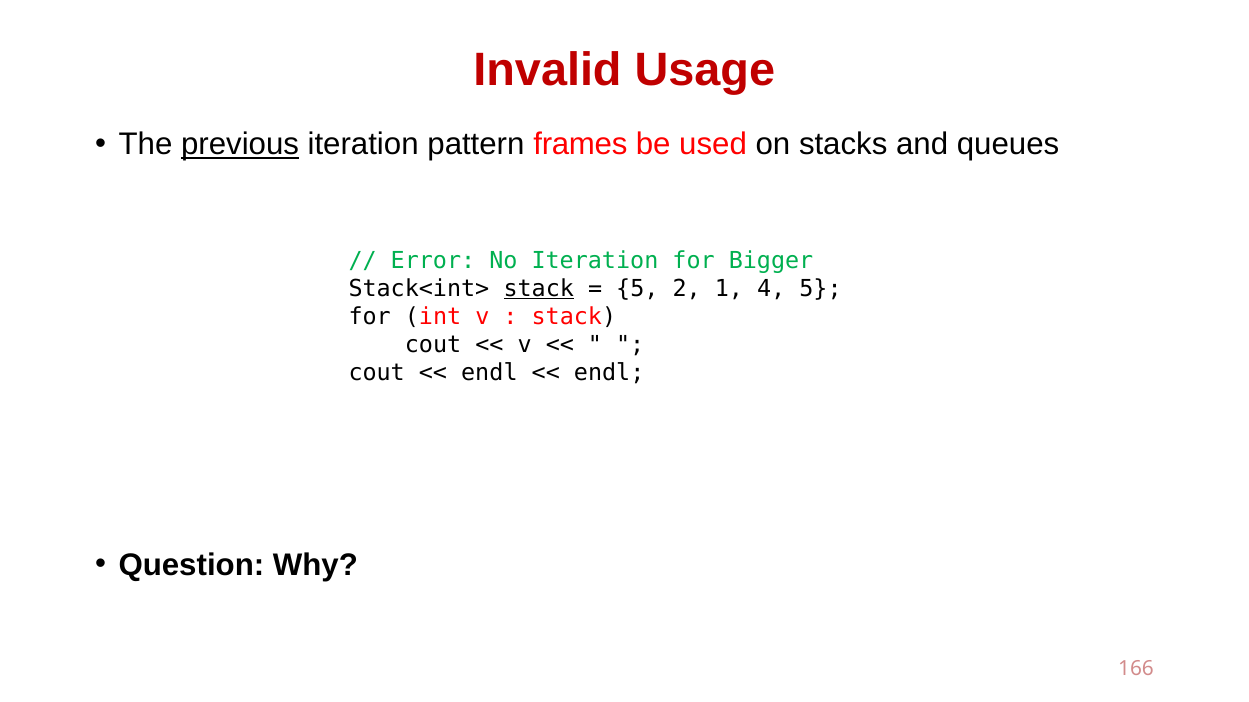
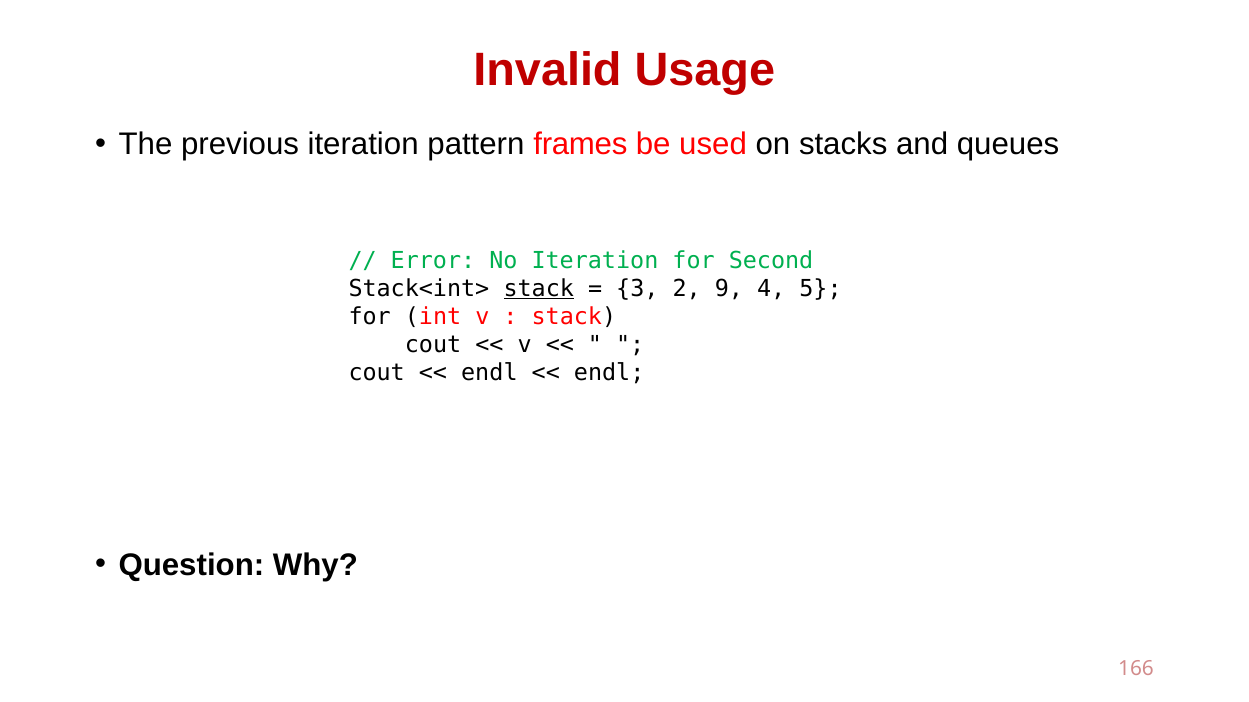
previous underline: present -> none (240, 145)
Bigger: Bigger -> Second (771, 261)
5: 5 -> 3 (637, 289)
1: 1 -> 9 (729, 289)
